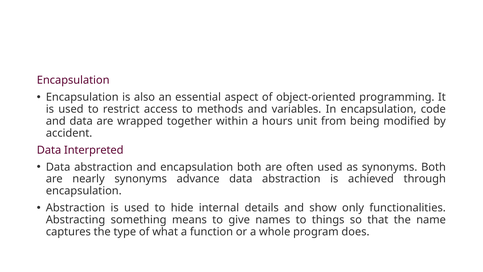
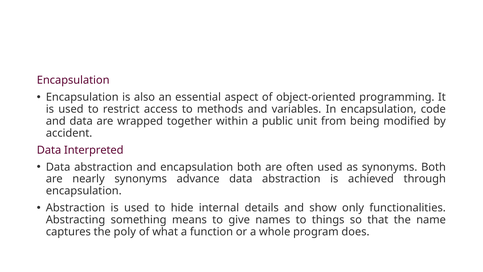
hours: hours -> public (277, 121)
type: type -> poly (125, 232)
